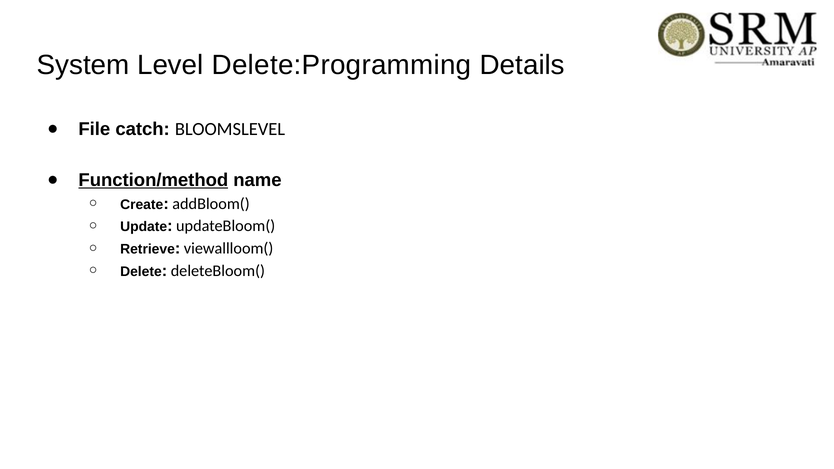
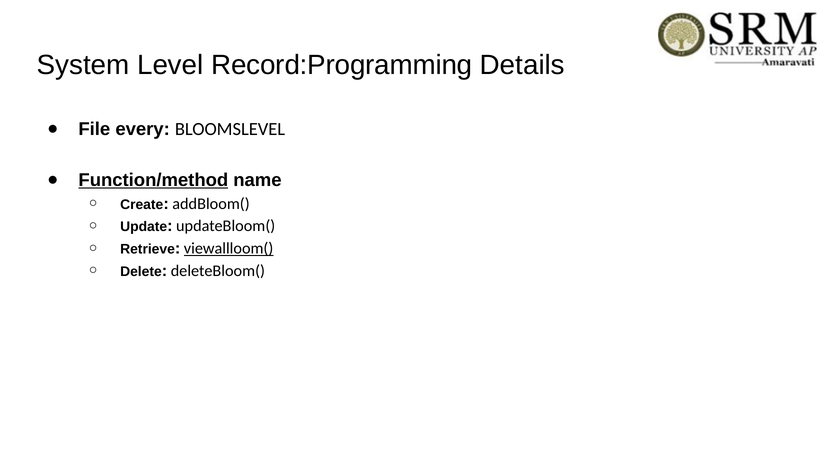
Delete:Programming: Delete:Programming -> Record:Programming (342, 65)
catch: catch -> every (143, 129)
viewallloom( underline: none -> present (229, 249)
